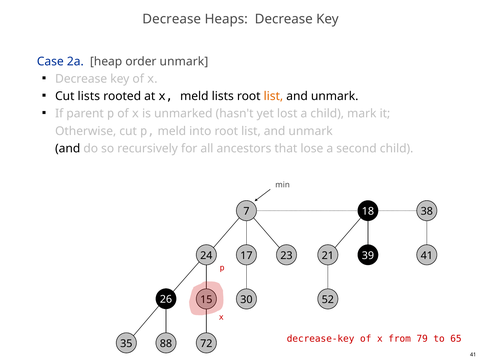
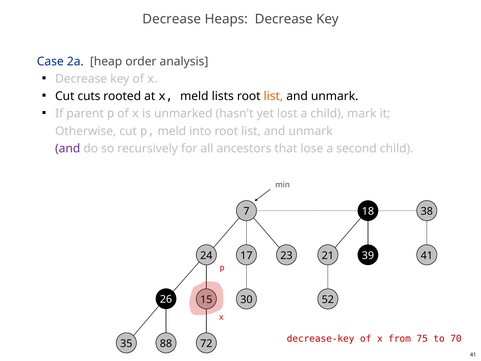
order unmark: unmark -> analysis (184, 62)
Cut lists: lists -> cuts (89, 96)
and colour: black -> purple (68, 148)
79: 79 -> 75 (422, 339)
65: 65 -> 70 (456, 339)
